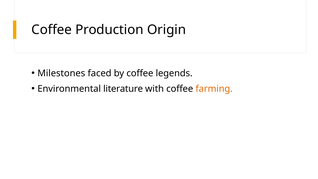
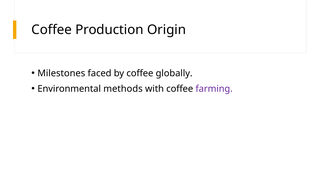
legends: legends -> globally (174, 73)
literature: literature -> methods (123, 89)
farming colour: orange -> purple (214, 89)
